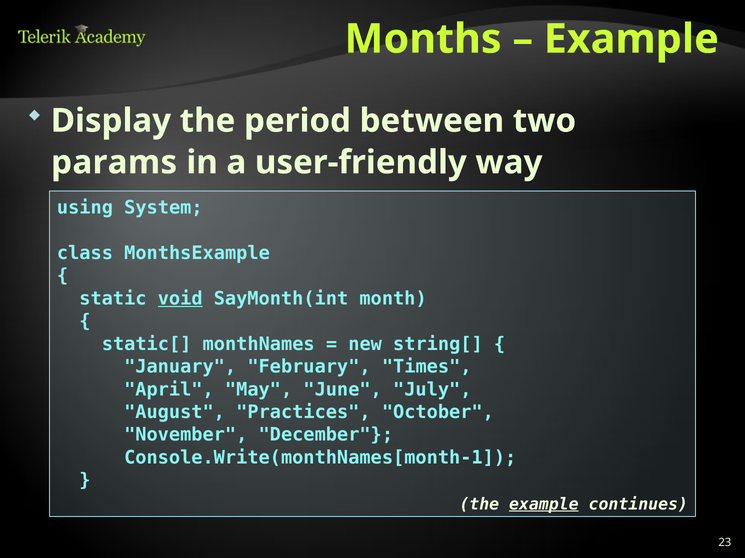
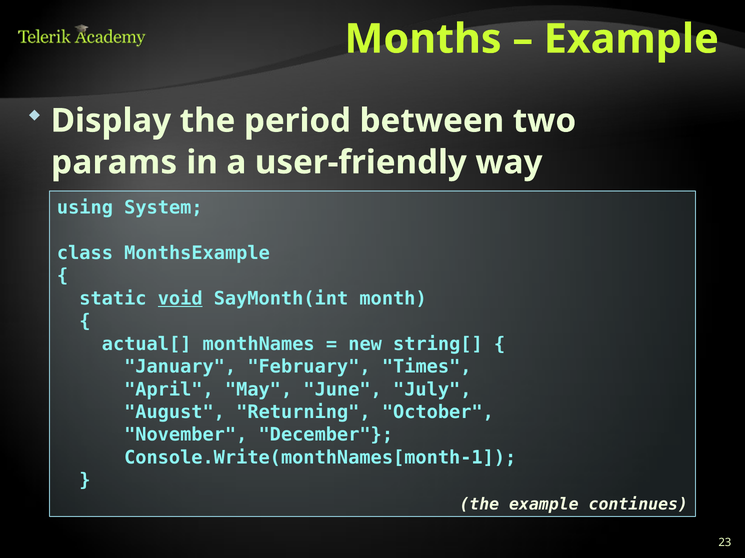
static[: static[ -> actual[ (147, 344)
Practices: Practices -> Returning (303, 413)
example underline: present -> none (544, 505)
